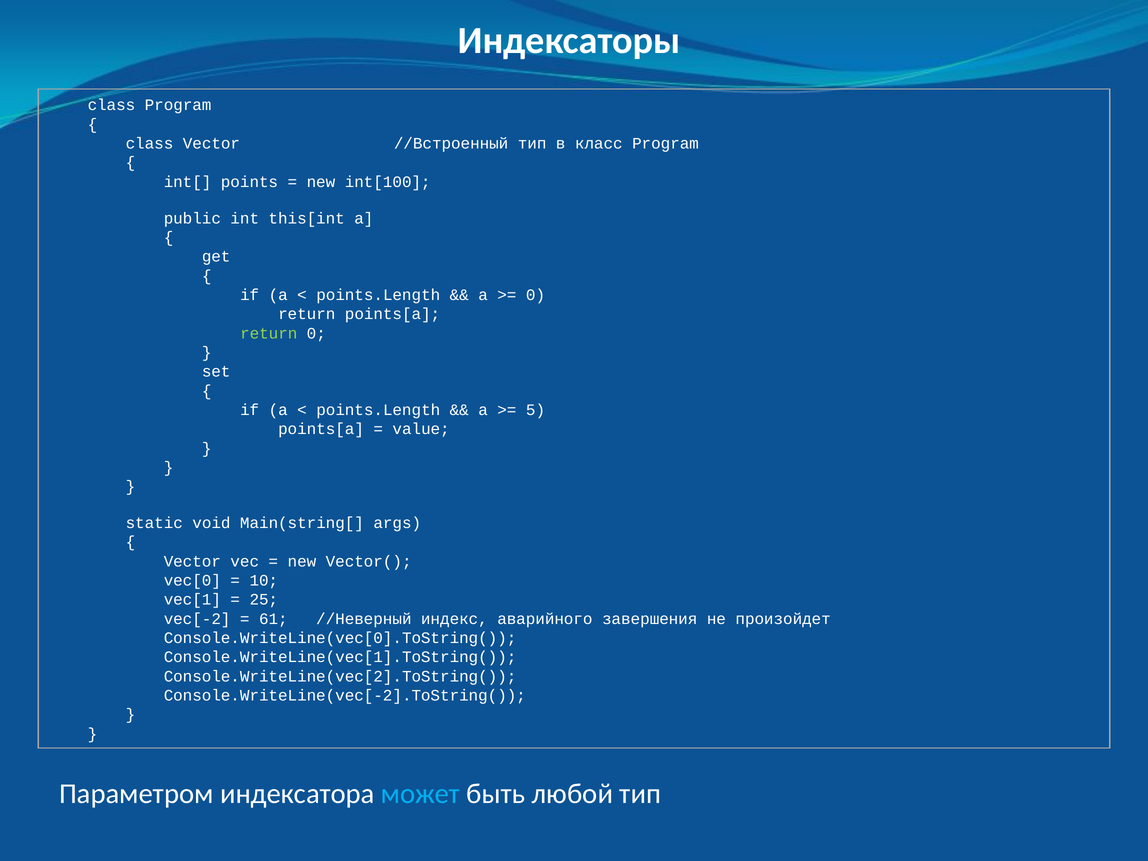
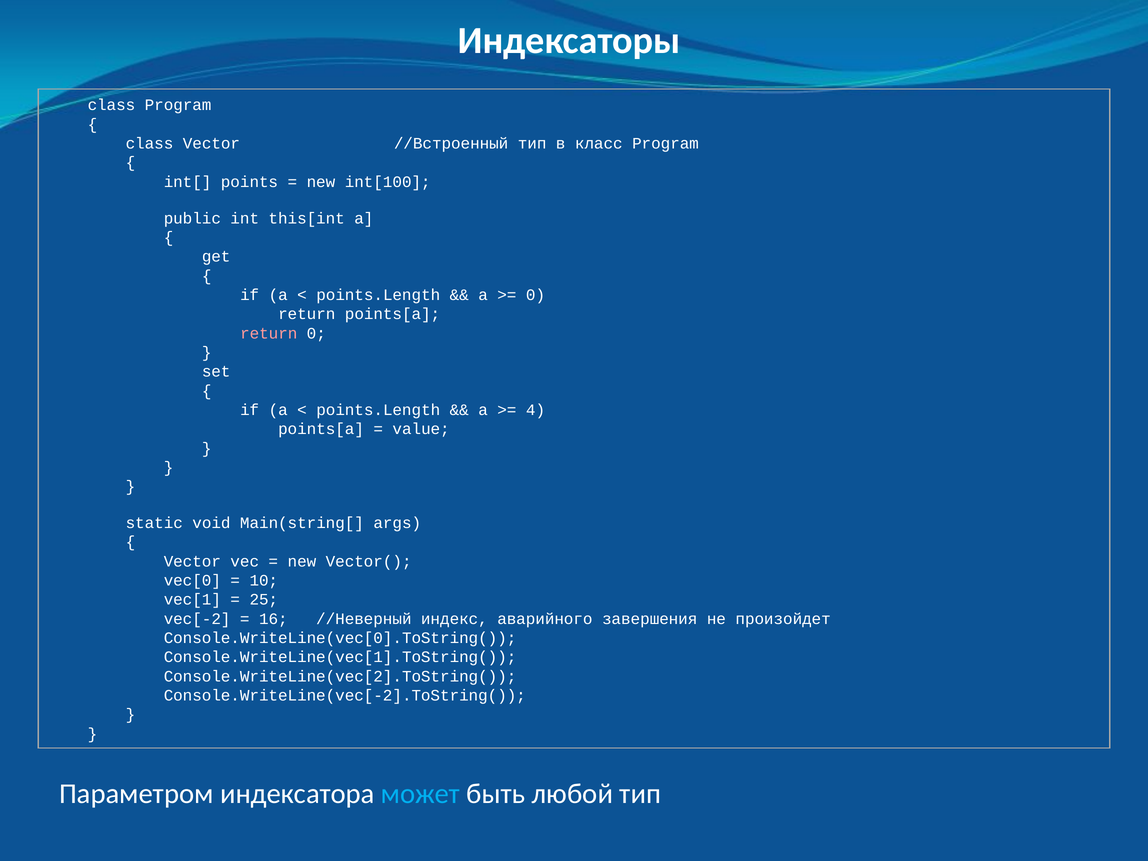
return colour: light green -> pink (269, 333)
5: 5 -> 4 (536, 410)
61: 61 -> 16 (273, 619)
